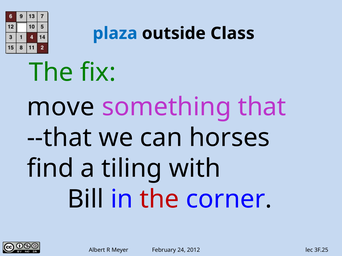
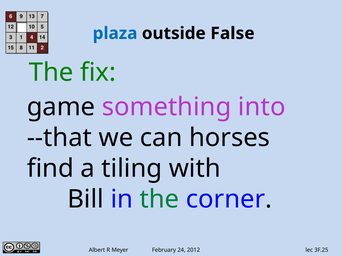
Class: Class -> False (232, 33)
move: move -> game (61, 107)
that: that -> into (262, 107)
the colour: red -> green (159, 200)
